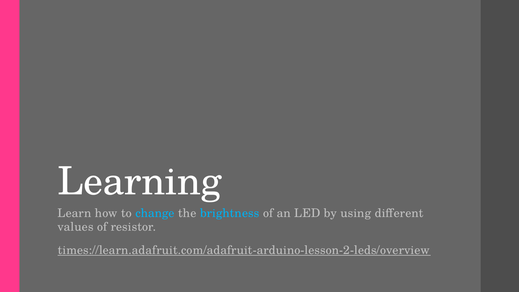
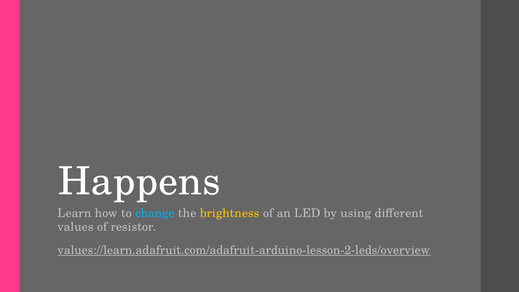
Learning: Learning -> Happens (139, 182)
brightness colour: light blue -> yellow (230, 213)
times://learn.adafruit.com/adafruit-arduino-lesson-2-leds/overview: times://learn.adafruit.com/adafruit-arduino-lesson-2-leds/overview -> values://learn.adafruit.com/adafruit-arduino-lesson-2-leds/overview (244, 250)
